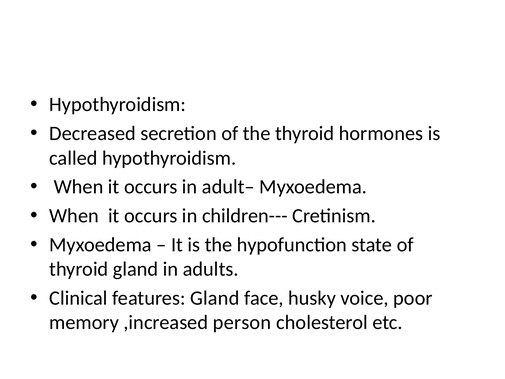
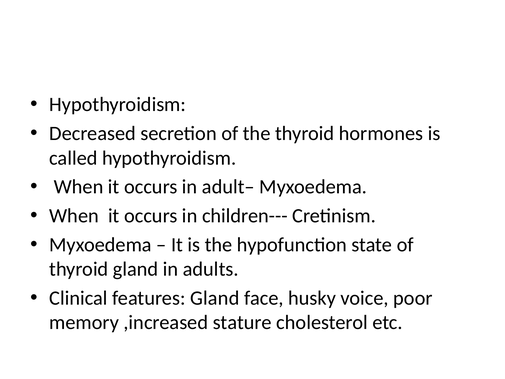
person: person -> stature (242, 322)
